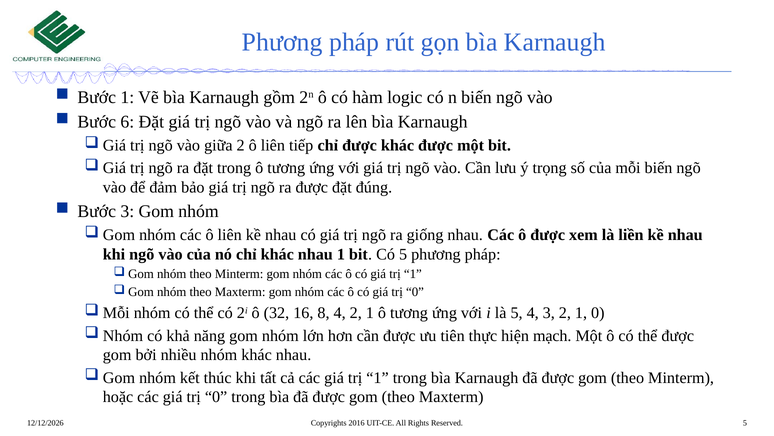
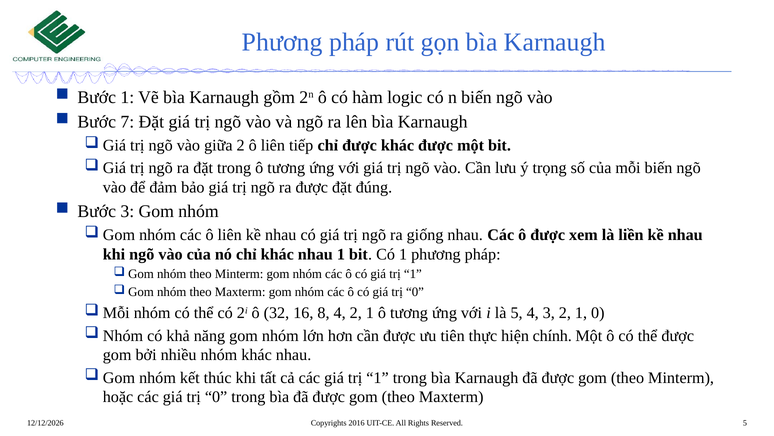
6: 6 -> 7 (127, 122)
Có 5: 5 -> 1 (403, 254)
mạch: mạch -> chính (552, 335)
